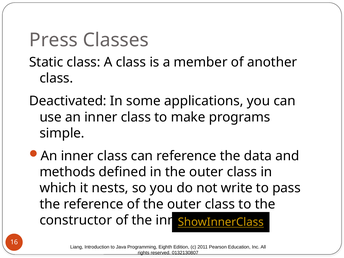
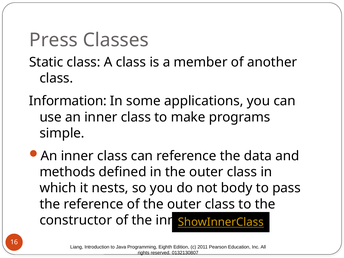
Deactivated: Deactivated -> Information (68, 101)
write: write -> body (237, 188)
